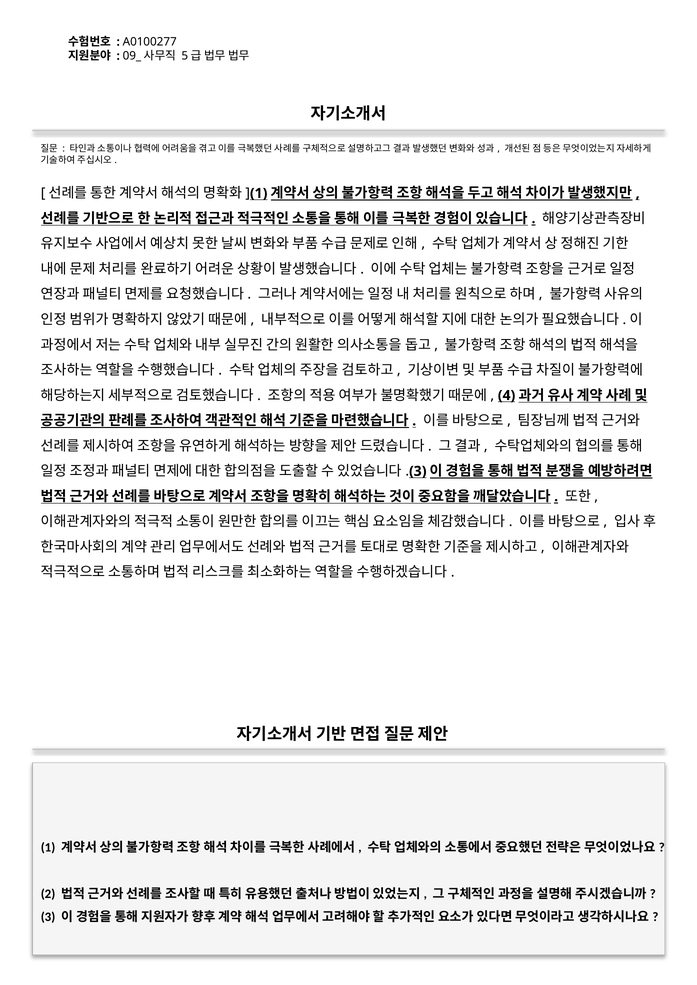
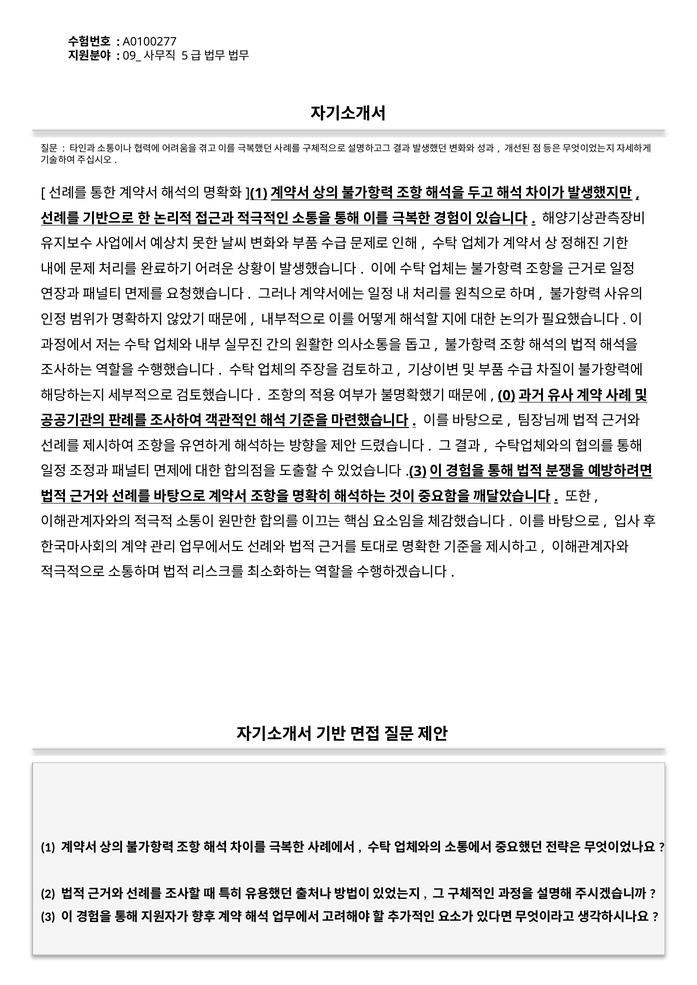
4: 4 -> 0 (507, 396)
